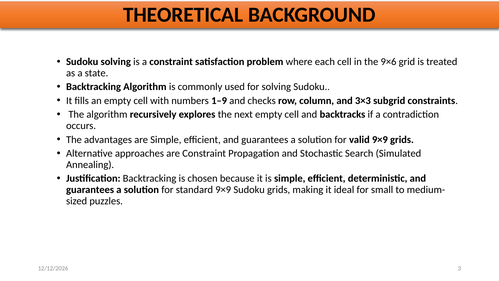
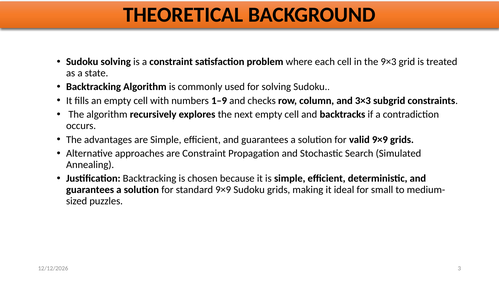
9×6: 9×6 -> 9×3 (389, 62)
